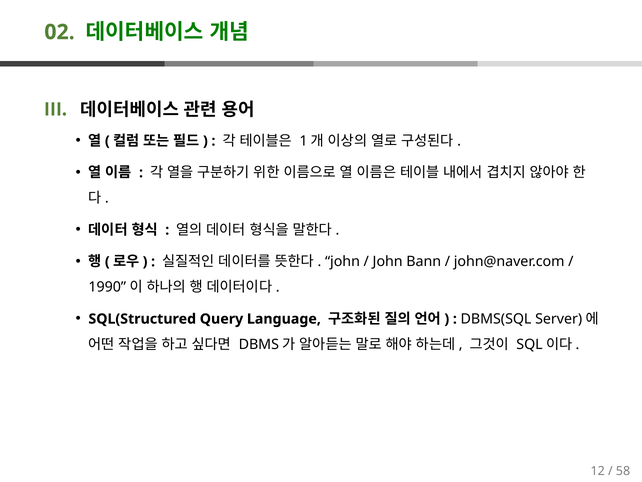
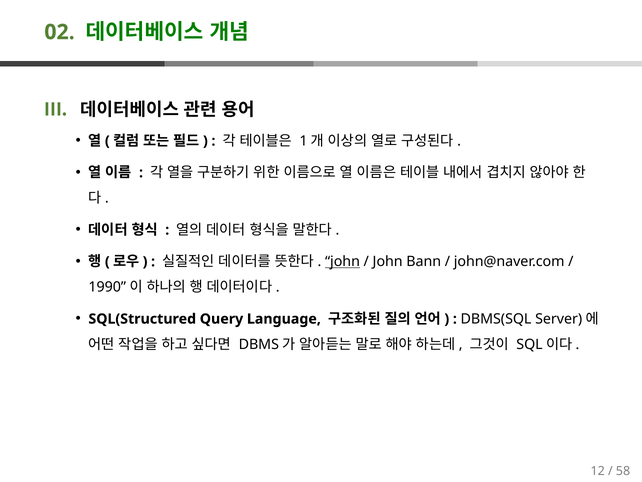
john underline: none -> present (342, 261)
